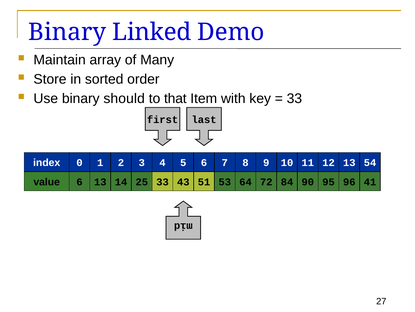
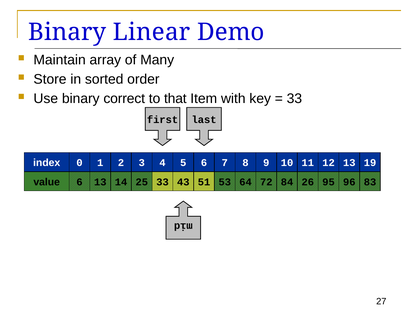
Linked: Linked -> Linear (152, 32)
should: should -> correct (124, 98)
54: 54 -> 19 (370, 162)
90: 90 -> 26 (308, 182)
41: 41 -> 83 (370, 182)
